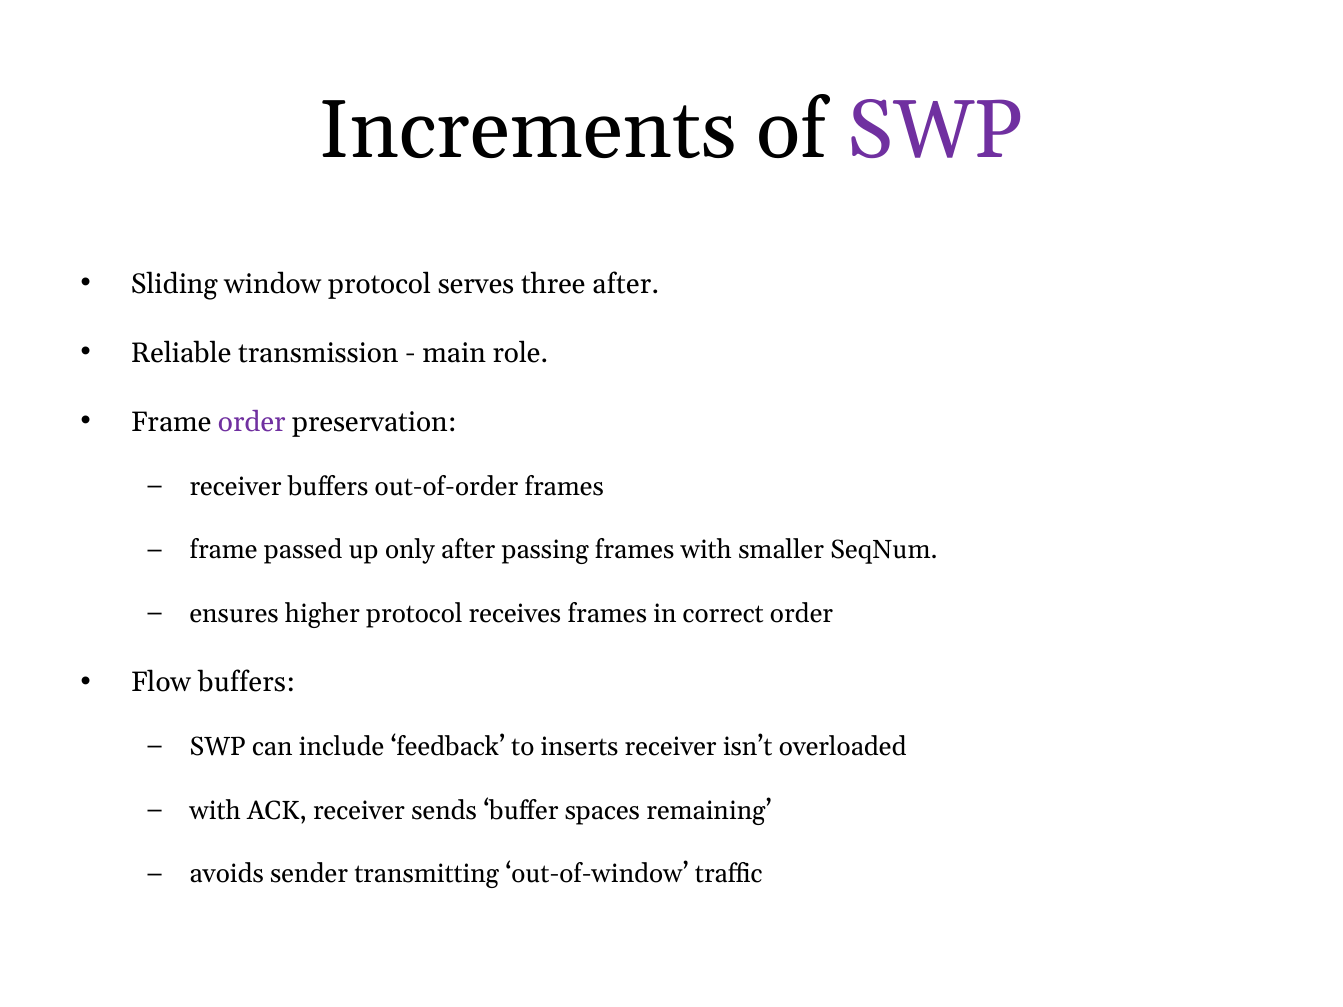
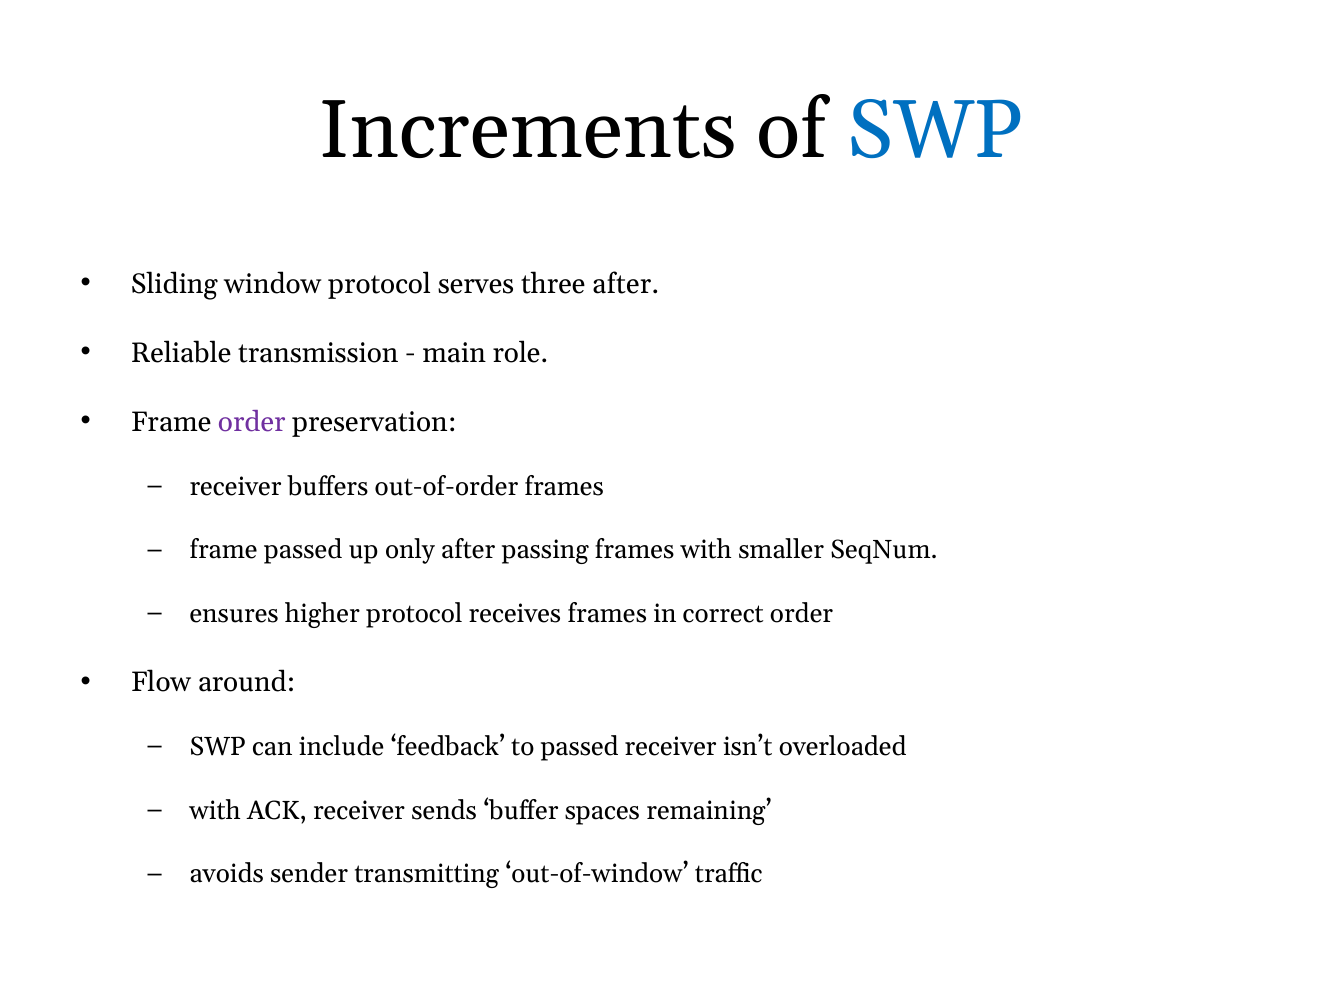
SWP colour: purple -> blue (935, 130)
Flow buffers: buffers -> around (247, 682)
to inserts: inserts -> passed (580, 747)
